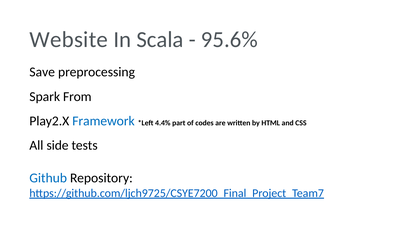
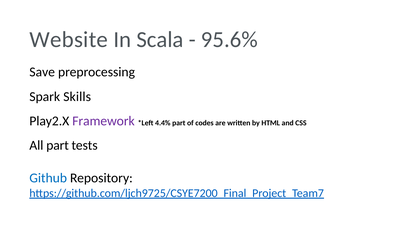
From: From -> Skills (77, 97)
Framework colour: blue -> purple (103, 121)
All side: side -> part (58, 145)
